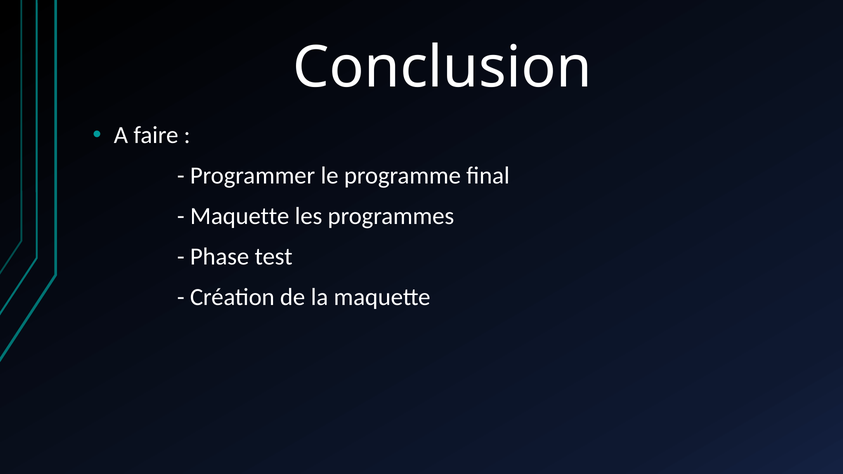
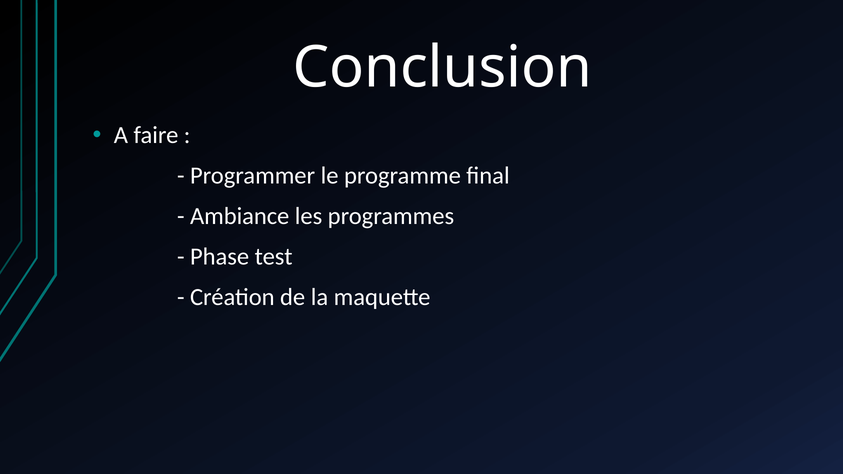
Maquette: Maquette -> Ambiance (240, 216)
